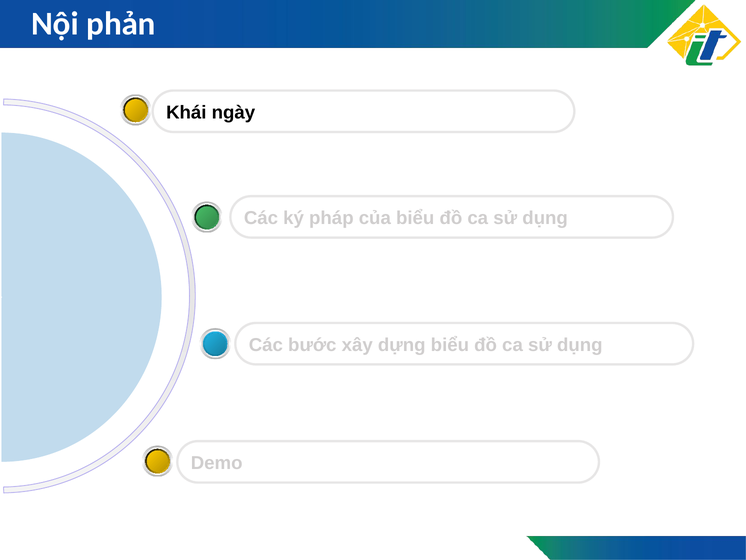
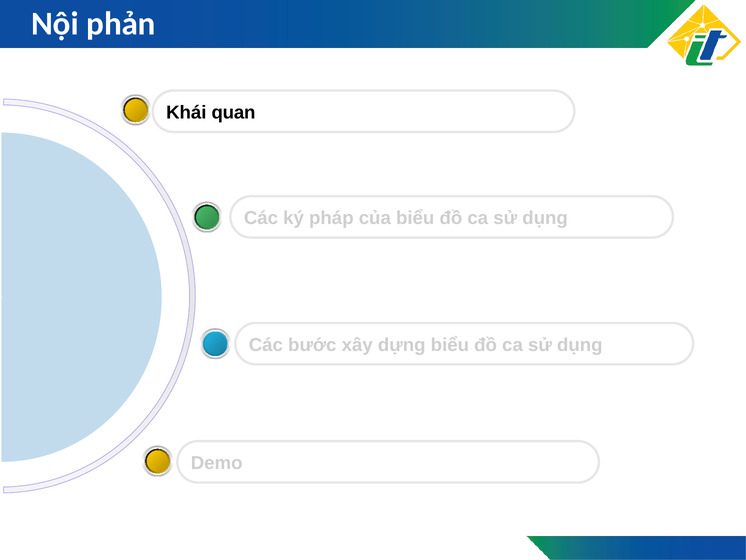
ngày: ngày -> quan (233, 112)
